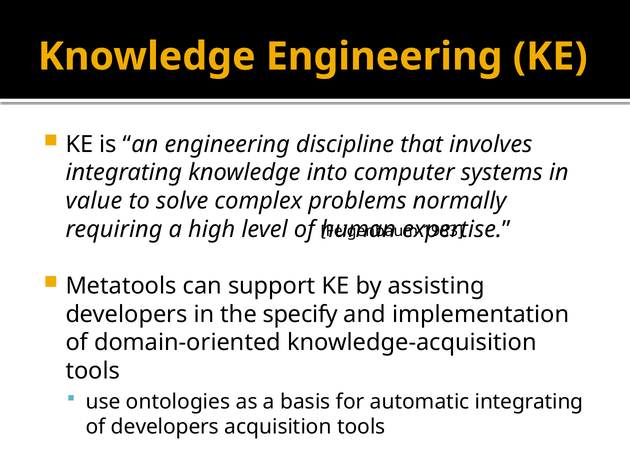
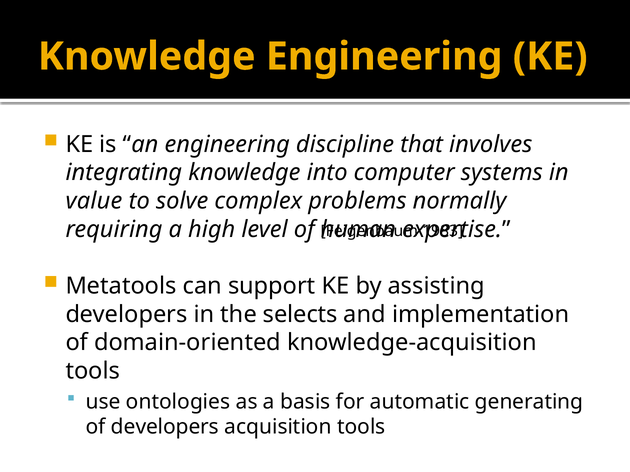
specify: specify -> selects (300, 315)
automatic integrating: integrating -> generating (529, 402)
